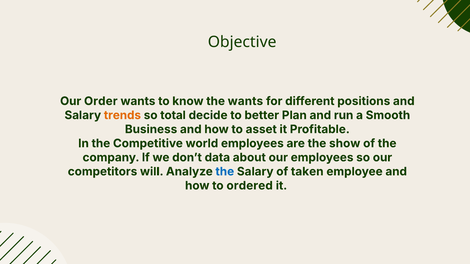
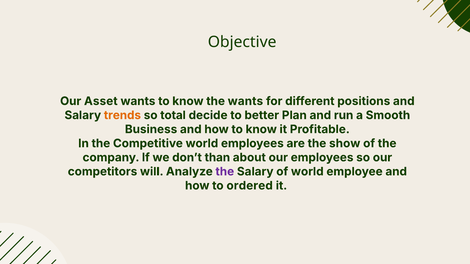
Order: Order -> Asset (101, 101)
how to asset: asset -> know (261, 129)
data: data -> than (217, 158)
the colour: blue -> purple (225, 172)
of taken: taken -> world (307, 172)
